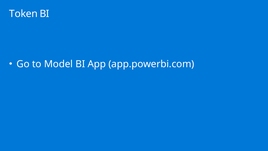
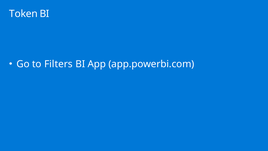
Model: Model -> Filters (58, 64)
